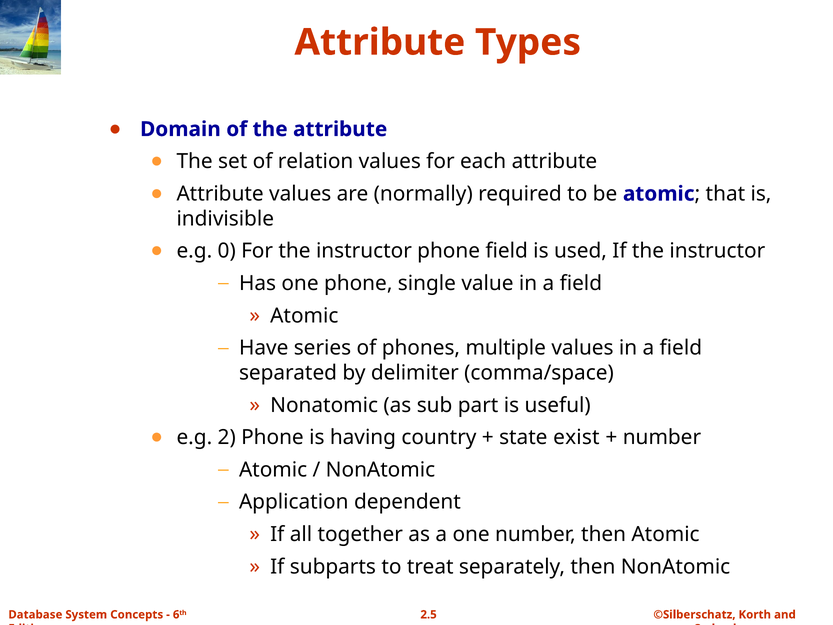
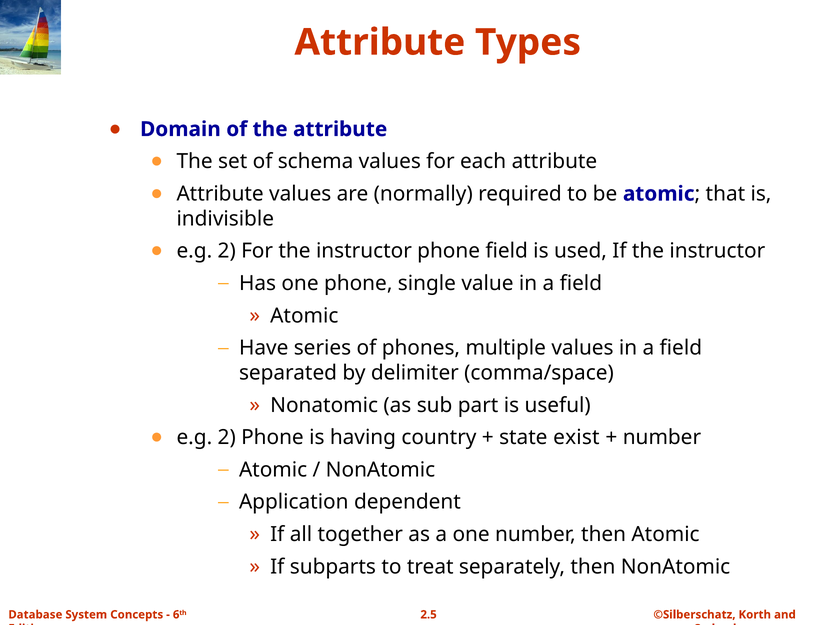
relation: relation -> schema (316, 161)
0: 0 -> 2 (227, 251)
